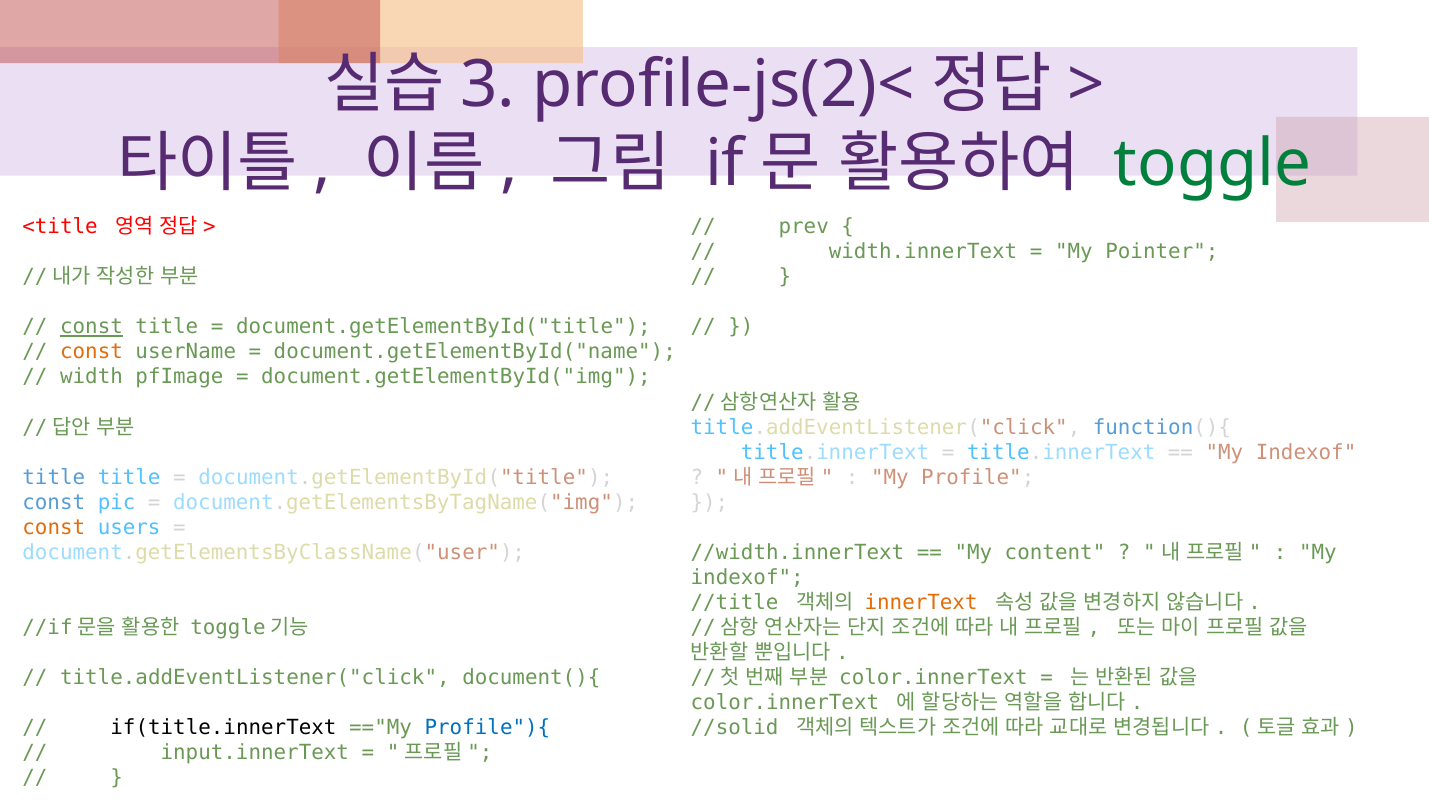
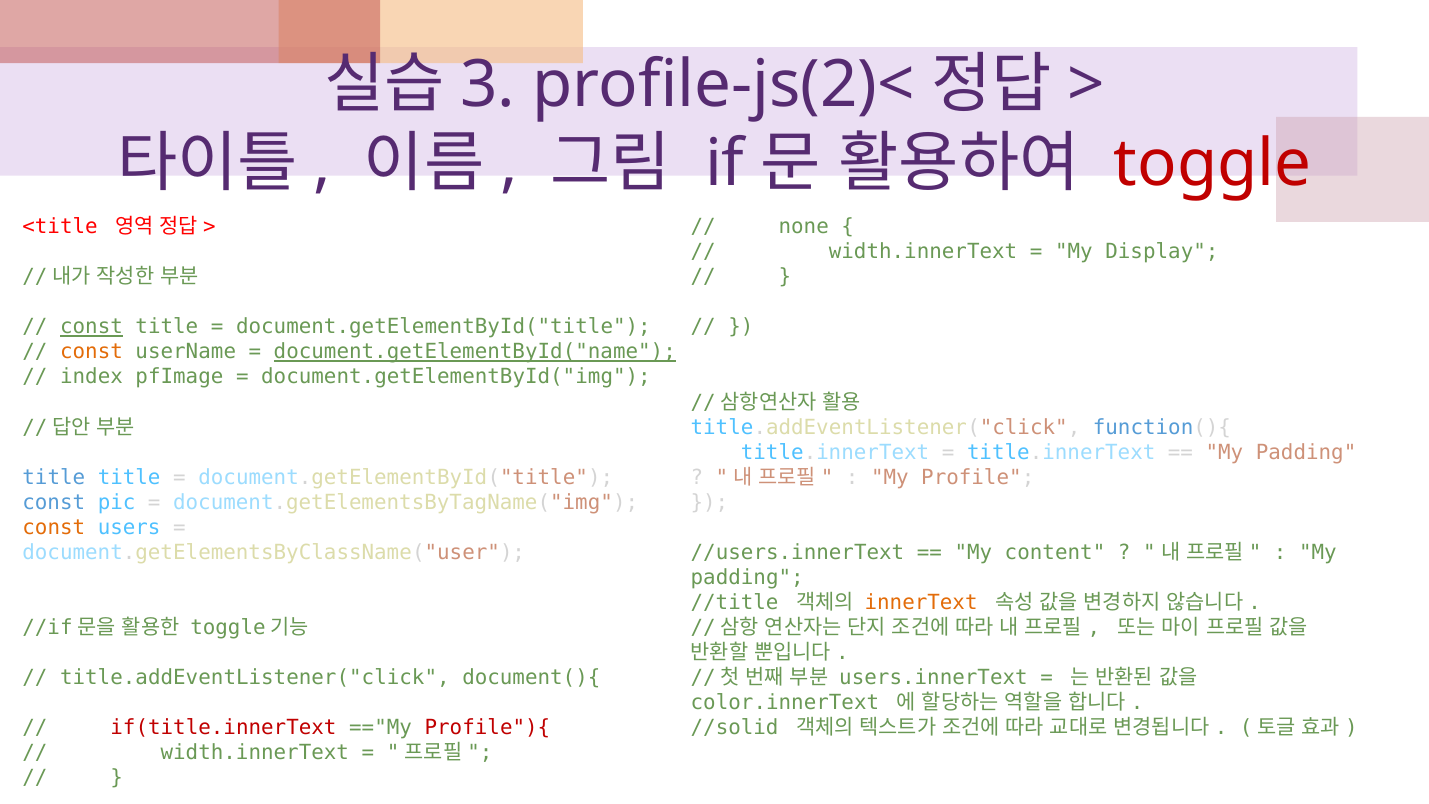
toggle colour: green -> red (1213, 163)
prev: prev -> none (804, 227)
Pointer: Pointer -> Display (1162, 252)
document.getElementById("name underline: none -> present (475, 352)
width: width -> index (92, 377)
Indexof: Indexof -> Padding (1306, 452)
//width.innerText: //width.innerText -> //users.innerText (797, 552)
indexof: indexof -> padding (747, 577)
color.innerText: color.innerText -> users.innerText (933, 677)
if(title.innerText colour: black -> red (223, 727)
Profile"){ colour: blue -> red (487, 727)
input.innerText: input.innerText -> width.innerText (255, 752)
